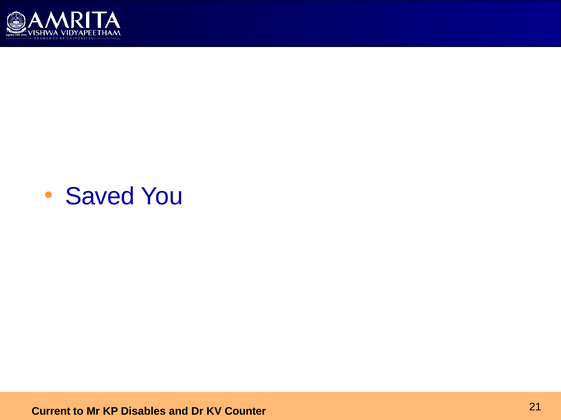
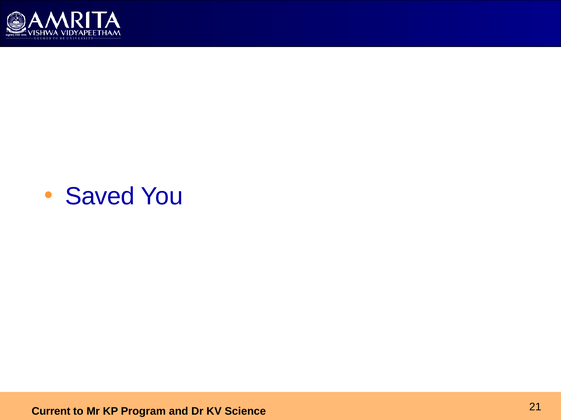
Disables: Disables -> Program (143, 412)
Counter: Counter -> Science (245, 412)
